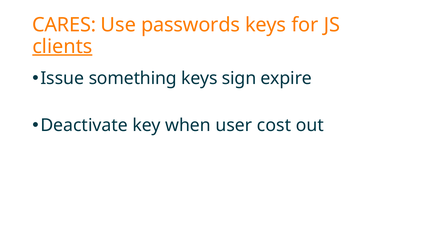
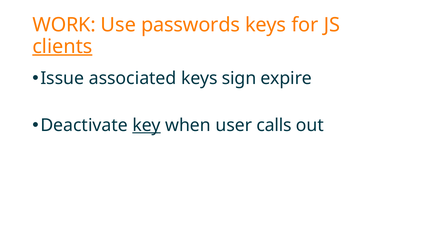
CARES: CARES -> WORK (64, 25)
something: something -> associated (133, 78)
key underline: none -> present (147, 125)
cost: cost -> calls (274, 125)
